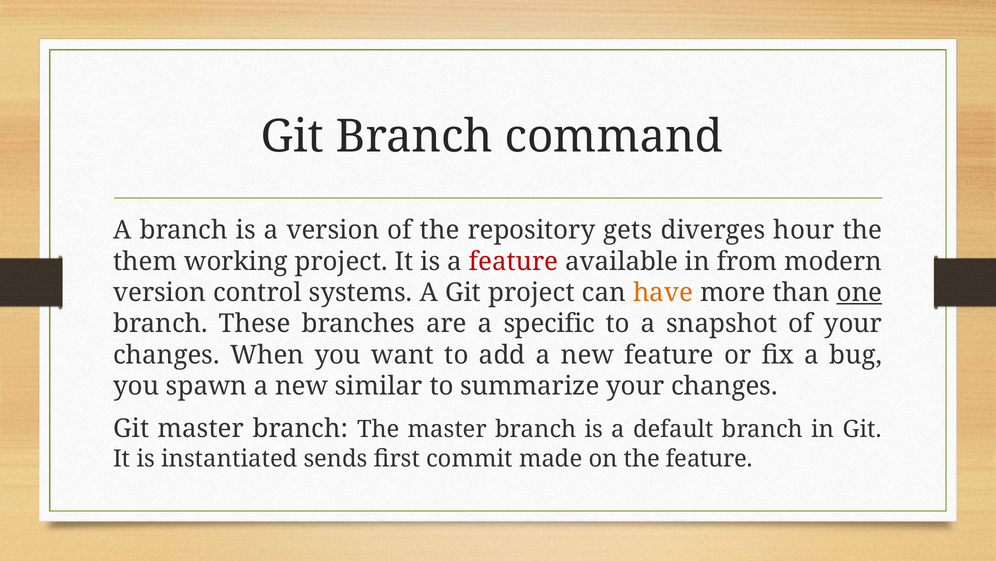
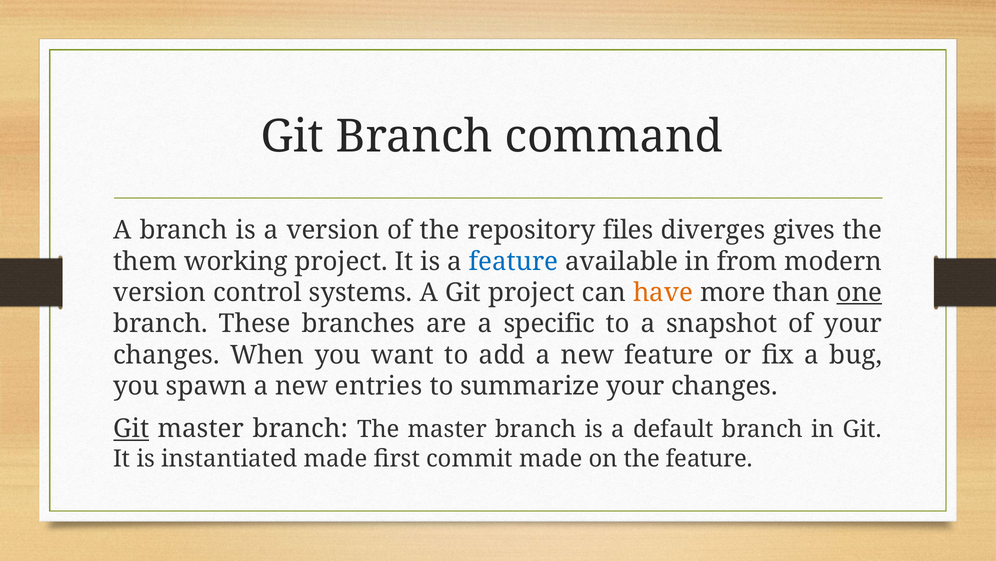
gets: gets -> files (628, 230)
hour: hour -> gives (804, 230)
feature colour: red -> blue (514, 261)
similar: similar -> entries (379, 386)
Git underline: none -> present (131, 428)
instantiated sends: sends -> made (336, 458)
